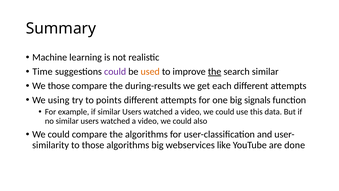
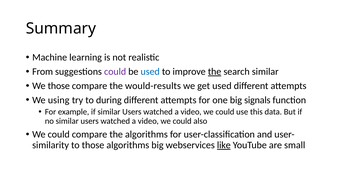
Time: Time -> From (43, 72)
used colour: orange -> blue (150, 72)
during-results: during-results -> would-results (153, 86)
get each: each -> used (222, 86)
points: points -> during (109, 100)
like underline: none -> present (224, 145)
done: done -> small (295, 145)
